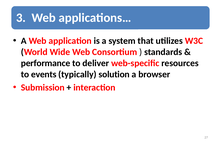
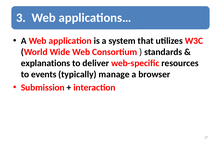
performance: performance -> explanations (46, 63)
solution: solution -> manage (114, 74)
